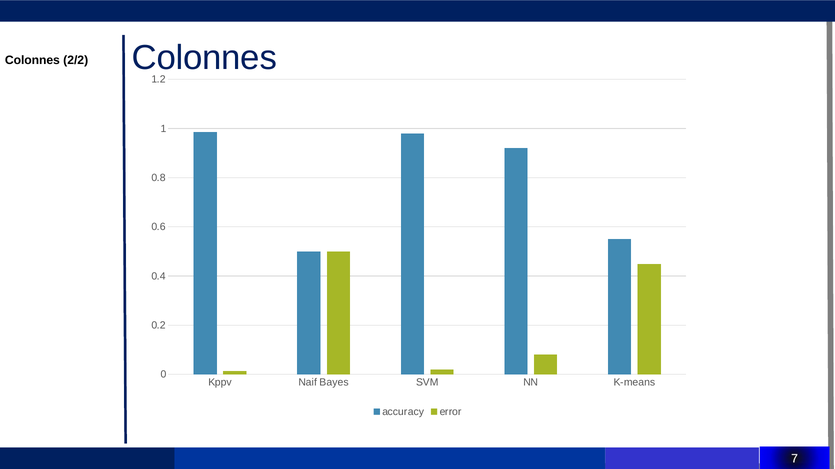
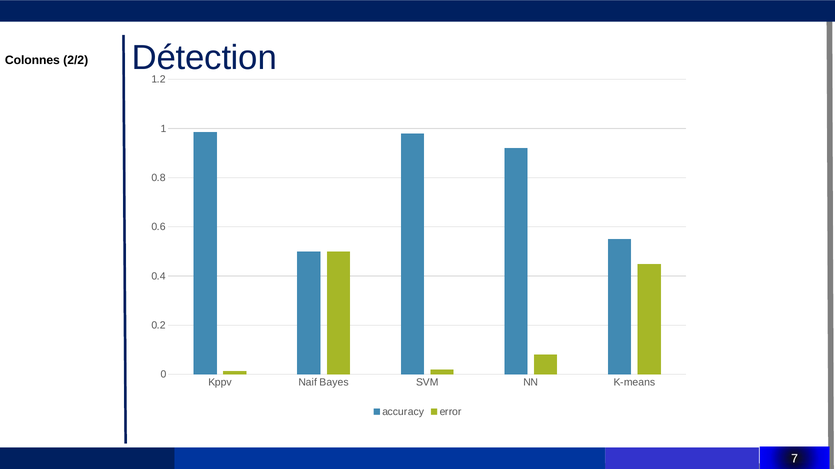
Colonnes: Colonnes -> Détection (204, 58)
